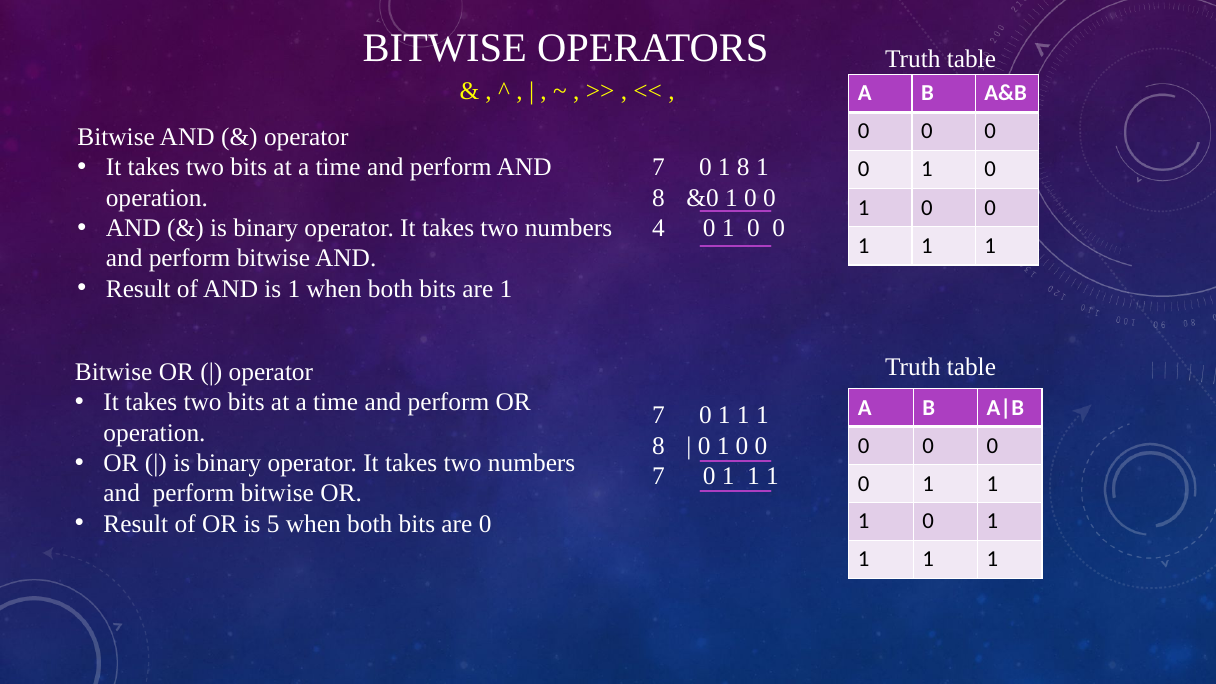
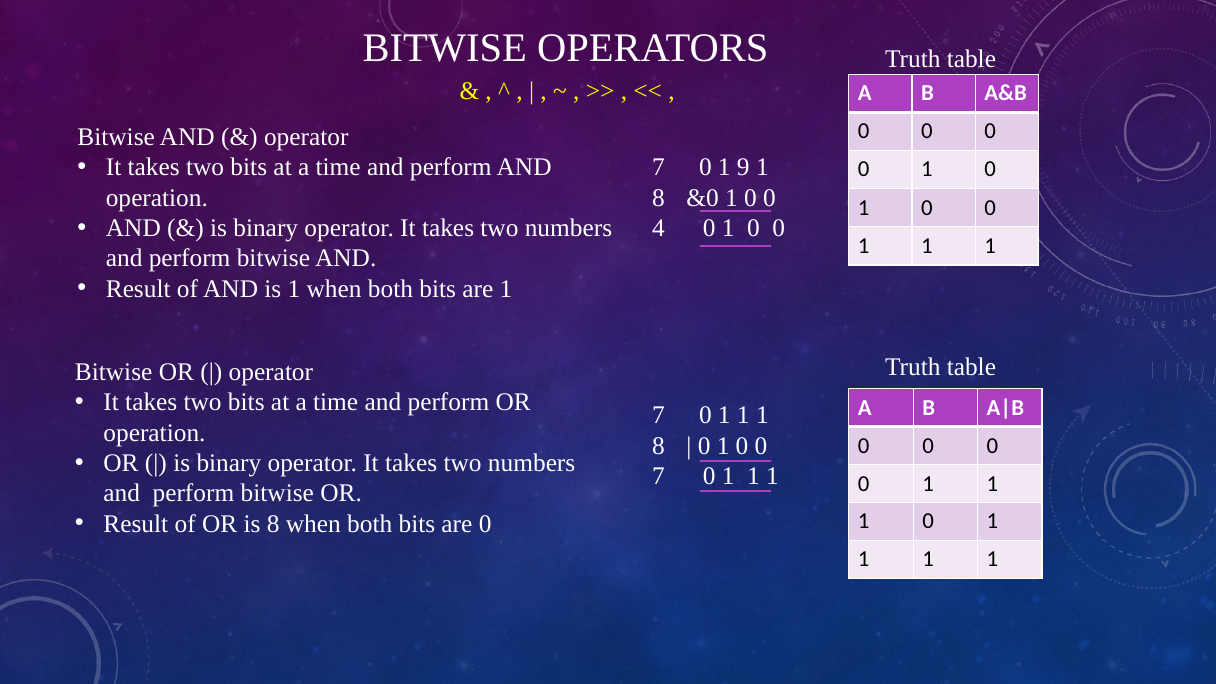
0 1 8: 8 -> 9 (743, 167)
is 5: 5 -> 8 (273, 524)
